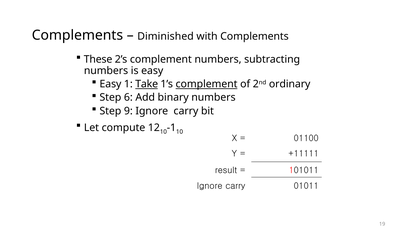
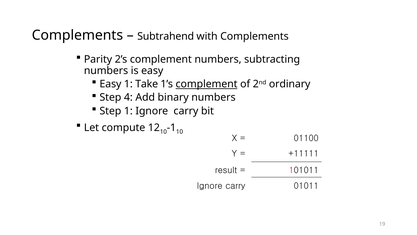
Diminished: Diminished -> Subtrahend (166, 36)
These: These -> Parity (98, 59)
Take underline: present -> none (147, 84)
6: 6 -> 4 (128, 97)
Step 9: 9 -> 1 (128, 111)
